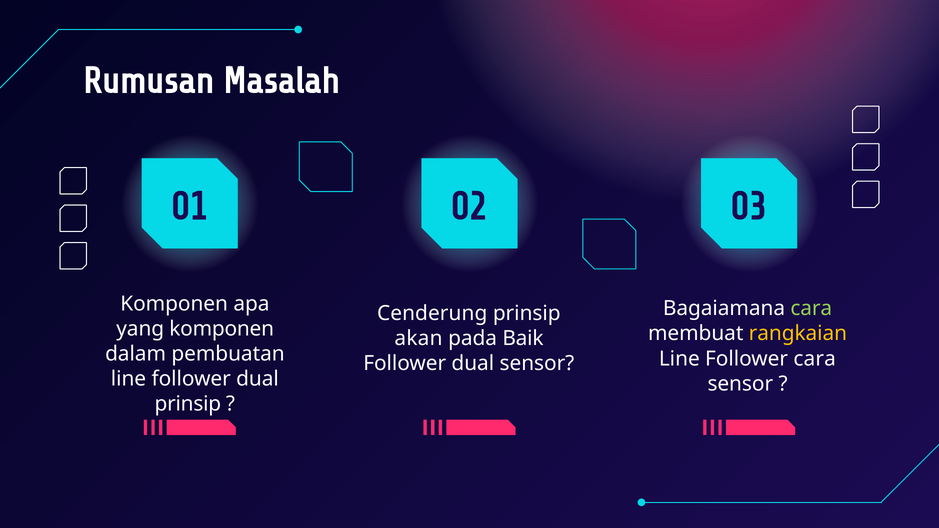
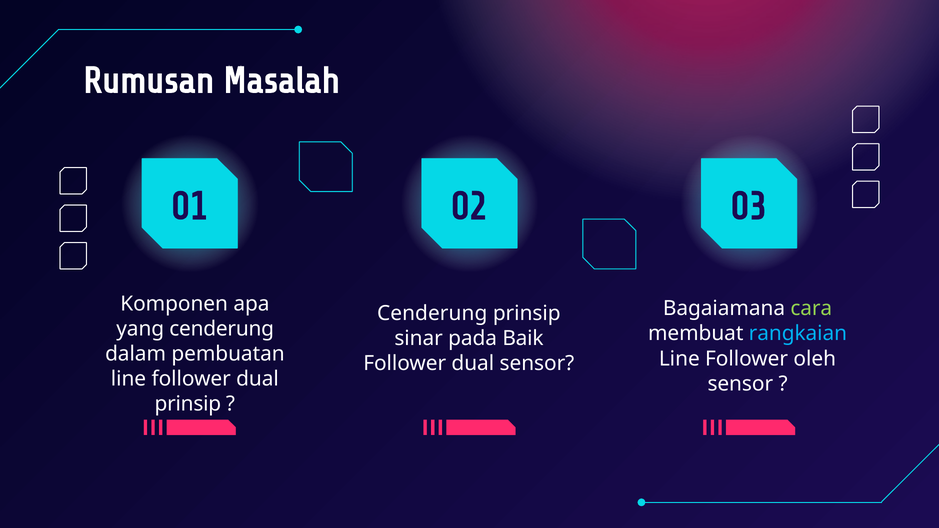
yang komponen: komponen -> cenderung (222, 329)
rangkaian colour: yellow -> light blue (798, 334)
akan: akan -> sinar (419, 338)
Follower cara: cara -> oleh (815, 359)
